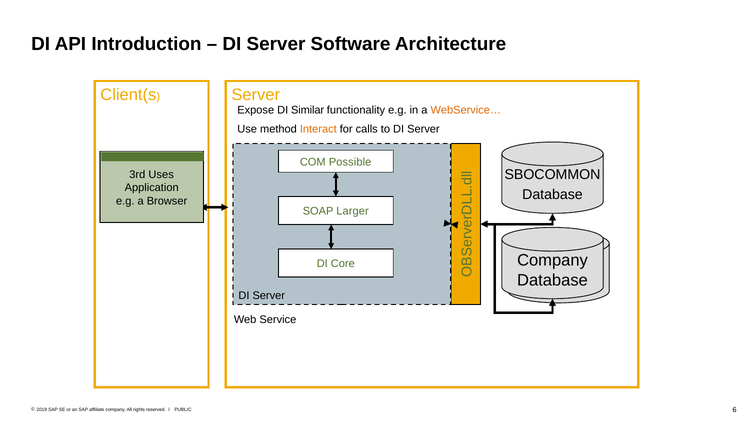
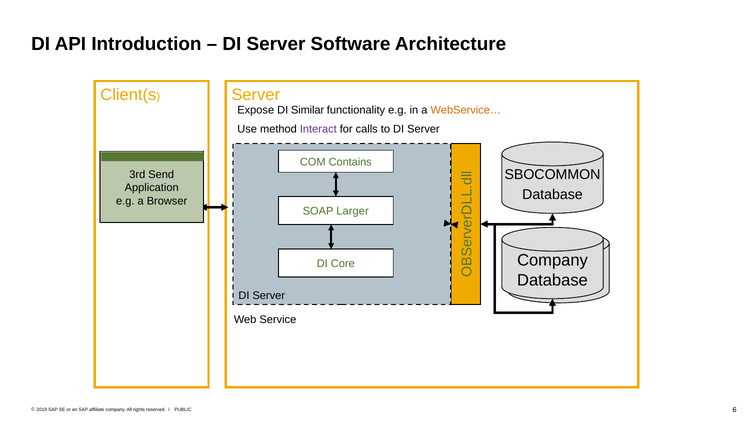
Interact colour: orange -> purple (318, 129)
Possible: Possible -> Contains (350, 162)
Uses: Uses -> Send (161, 174)
